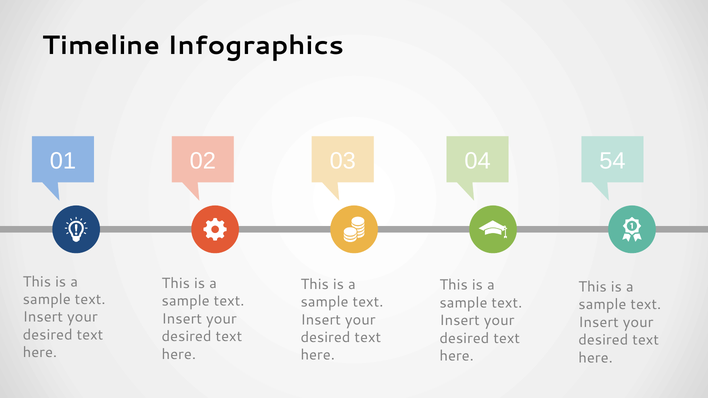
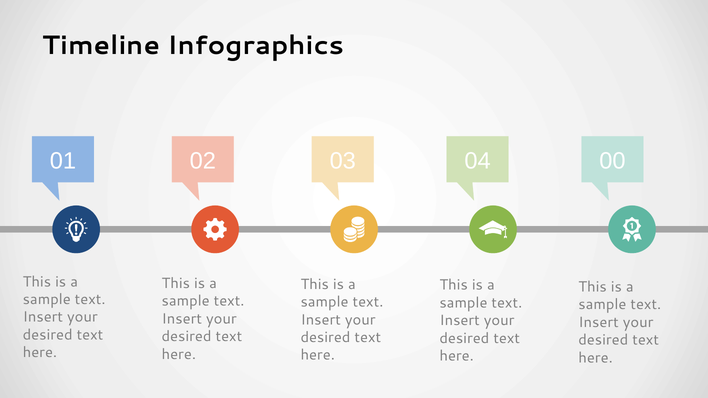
54: 54 -> 00 (612, 161)
